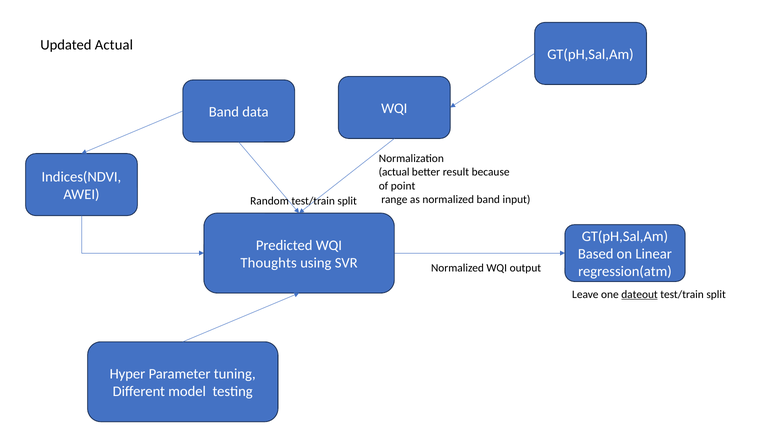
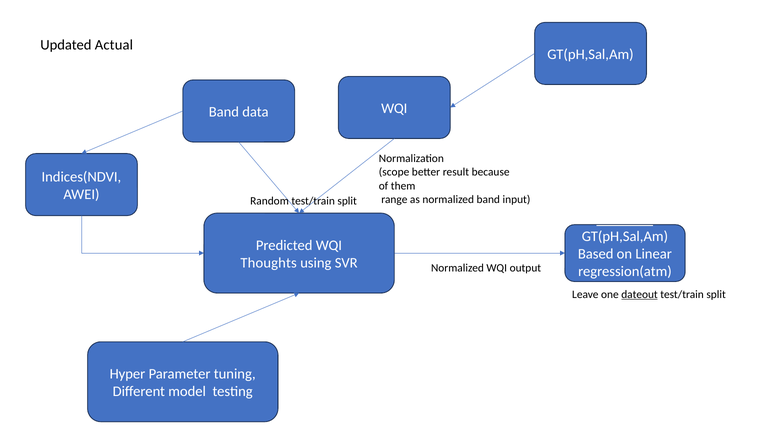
actual: actual -> scope (394, 172)
point: point -> them (403, 186)
Predicted underline: none -> present (625, 219)
